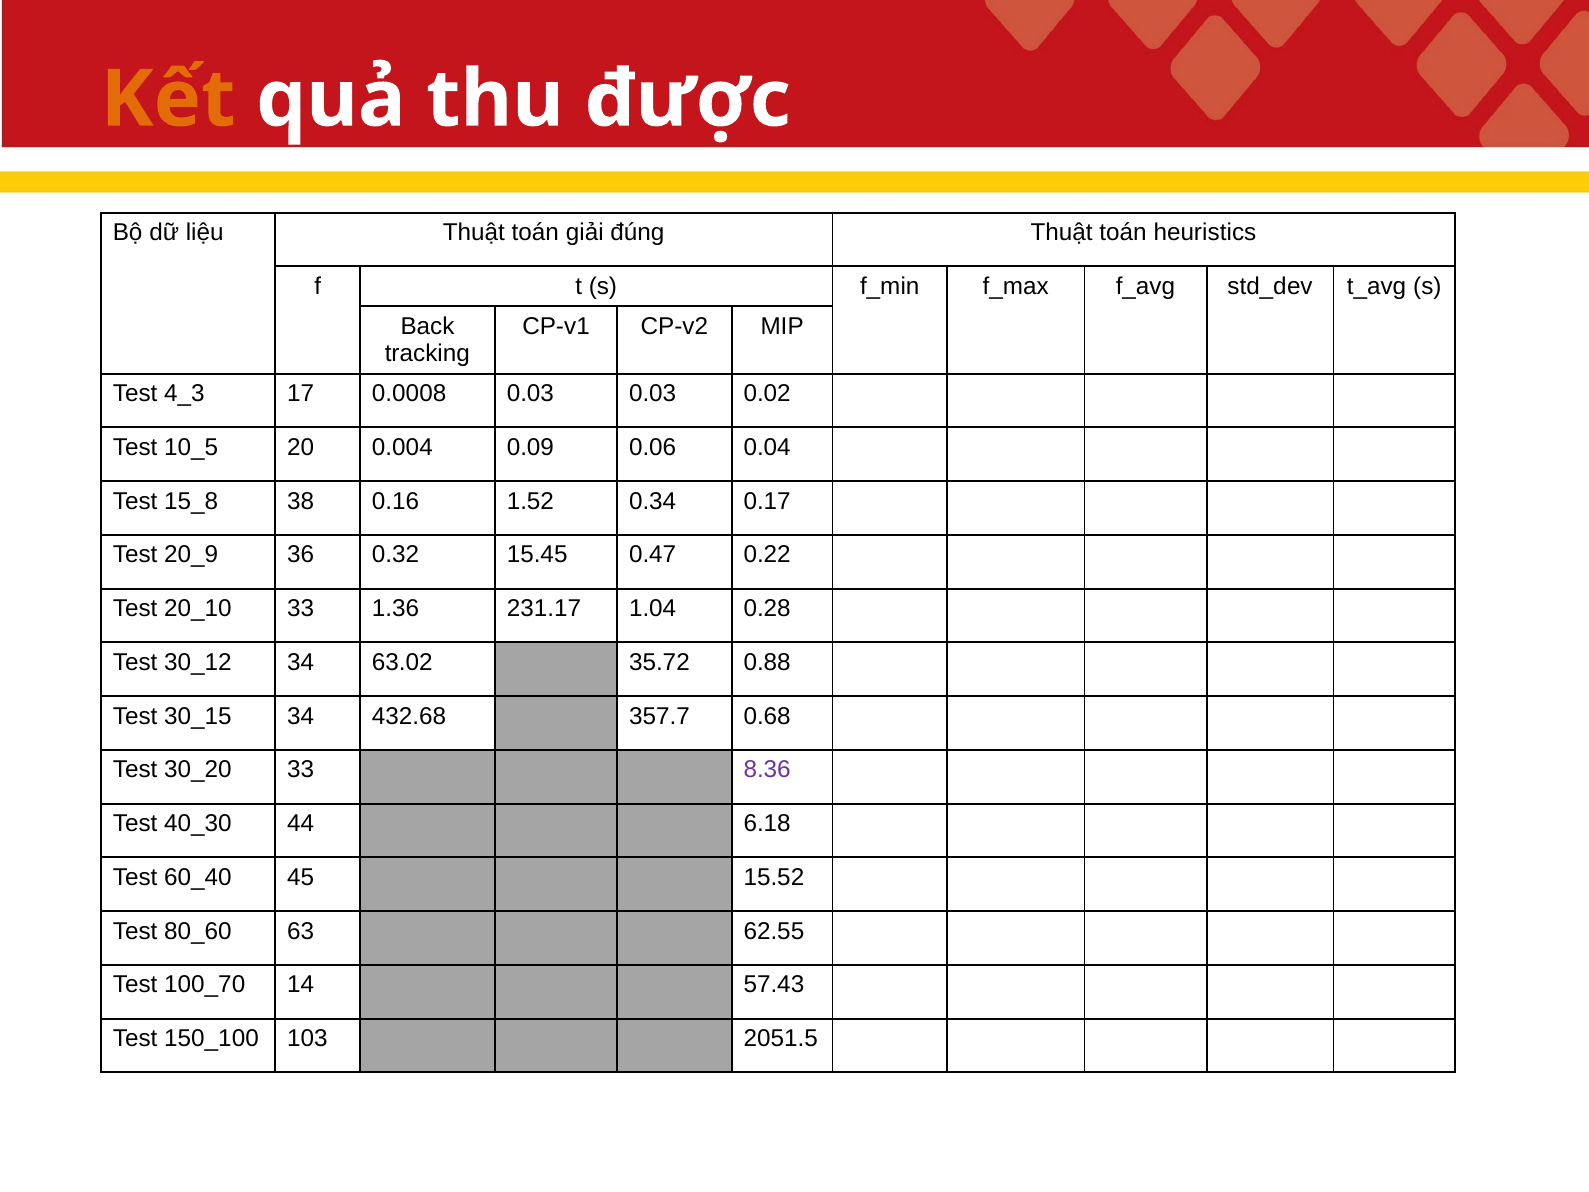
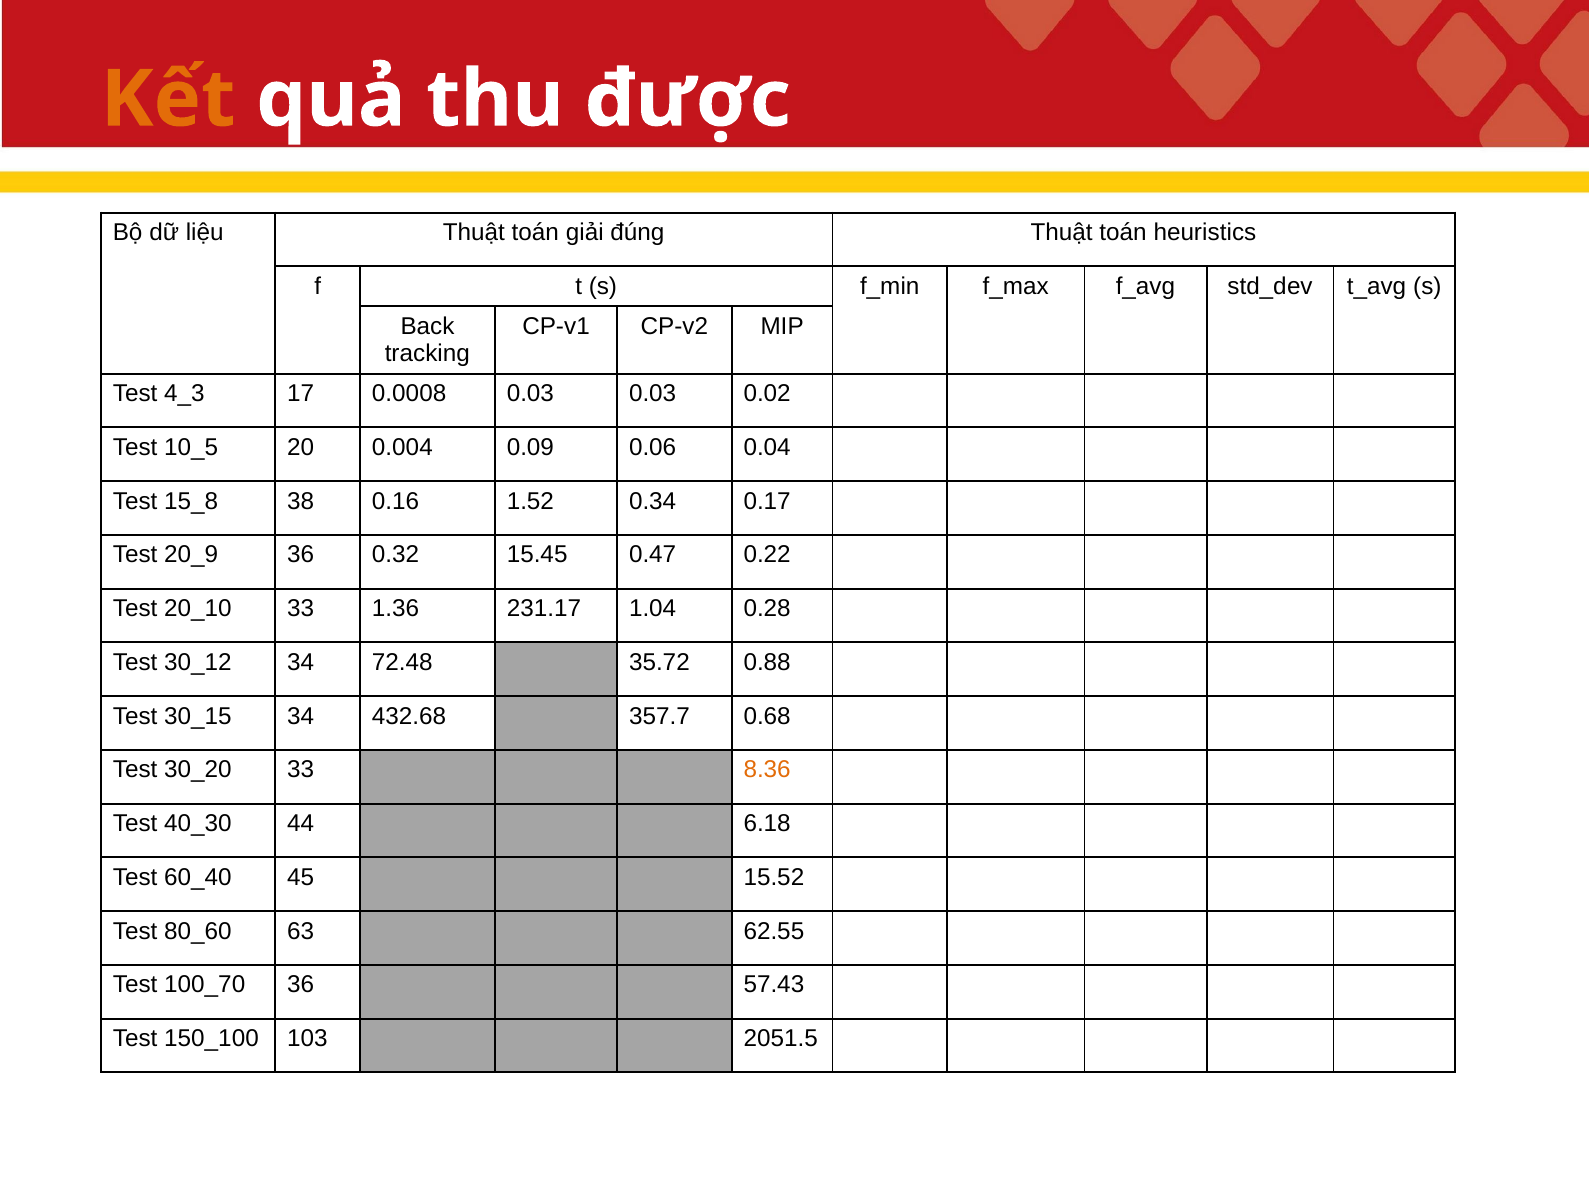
63.02: 63.02 -> 72.48 (402, 662)
8.36 colour: purple -> orange (767, 770)
14: 14 -> 36 (301, 985)
